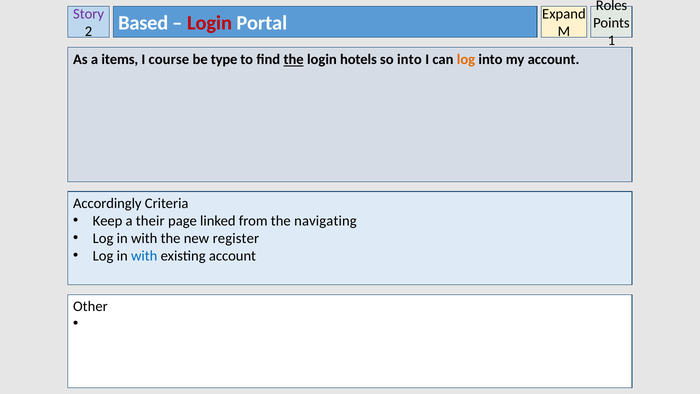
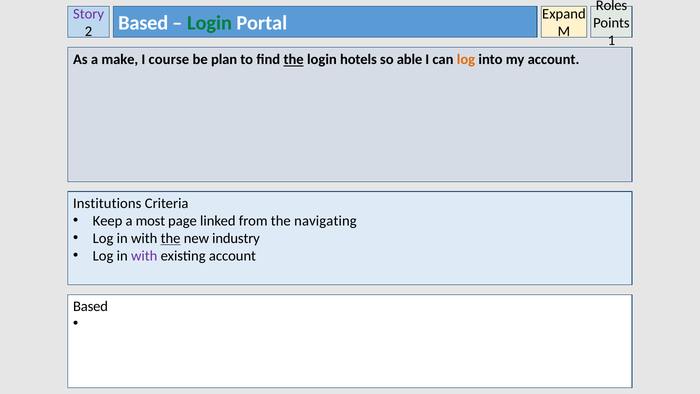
Login colour: red -> green (209, 23)
items: items -> make (120, 60)
type: type -> plan (224, 60)
so into: into -> able (410, 60)
Accordingly: Accordingly -> Institutions (107, 203)
their: their -> most (150, 221)
the underline: none -> present (171, 238)
register: register -> industry (236, 238)
with colour: blue -> purple (144, 256)
Other: Other -> Based (91, 306)
